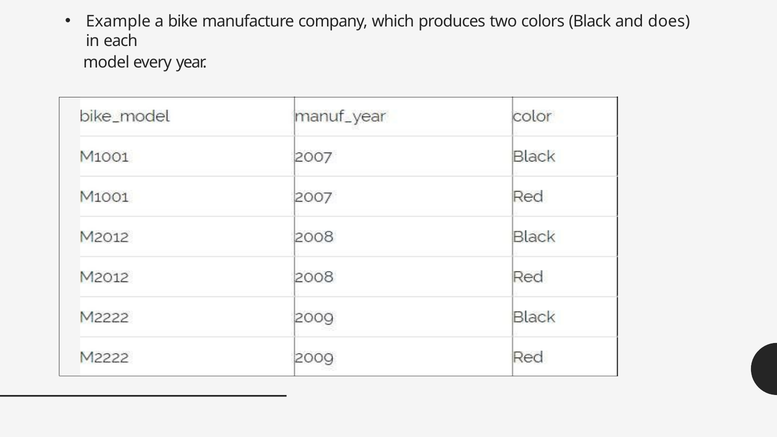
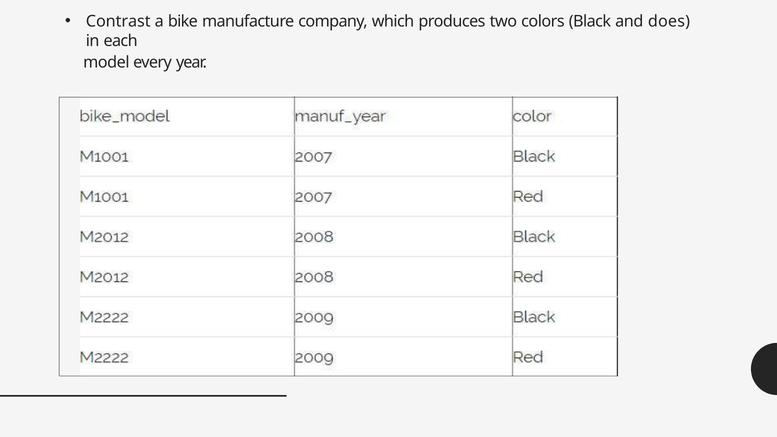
Example: Example -> Contrast (118, 21)
